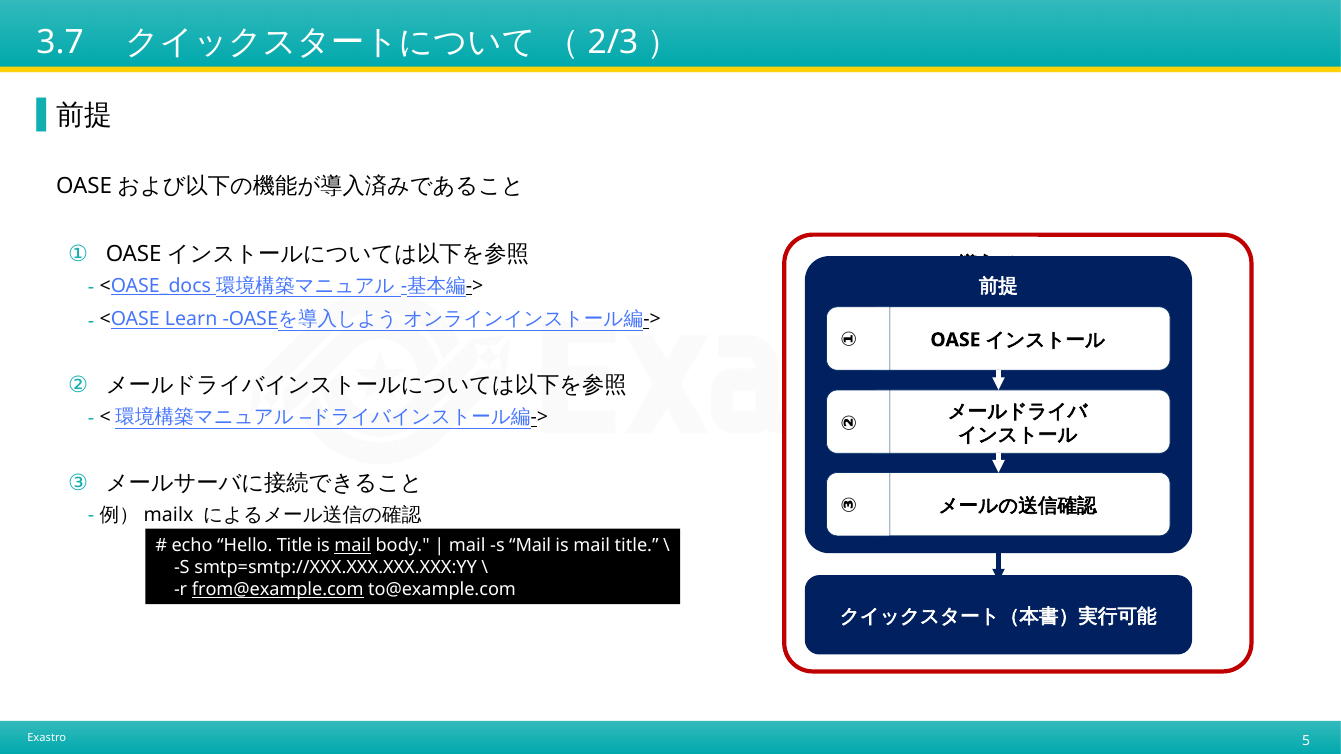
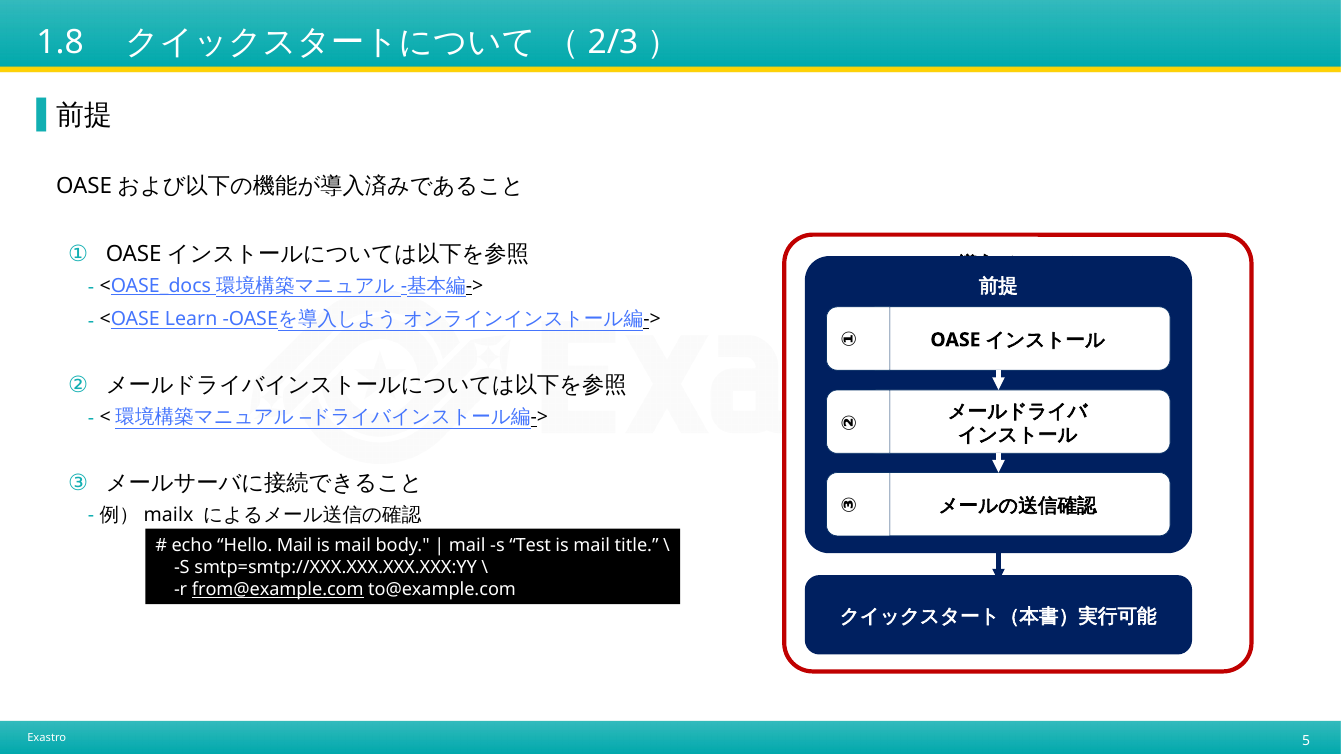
3.7: 3.7 -> 1.8 (60, 43)
Hello Title: Title -> Mail (295, 546)
mail underline: present -> none (353, 546)
s Mail: Mail -> Test (530, 546)
